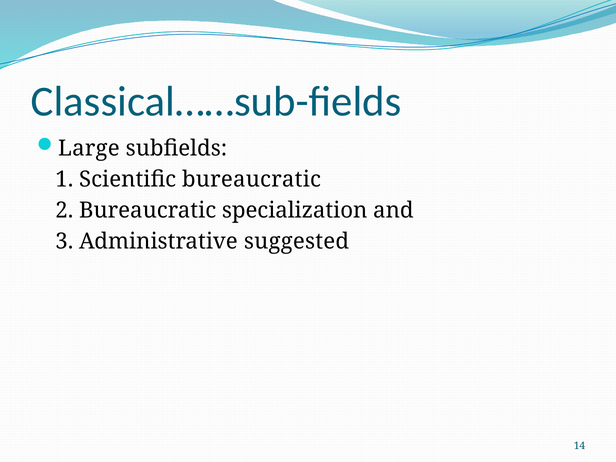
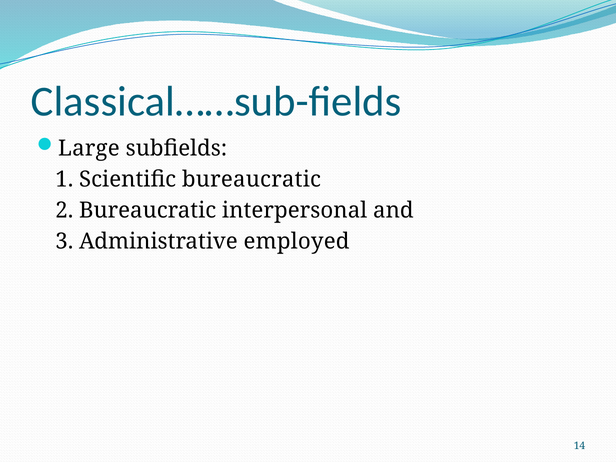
specialization: specialization -> interpersonal (295, 211)
suggested: suggested -> employed (297, 242)
